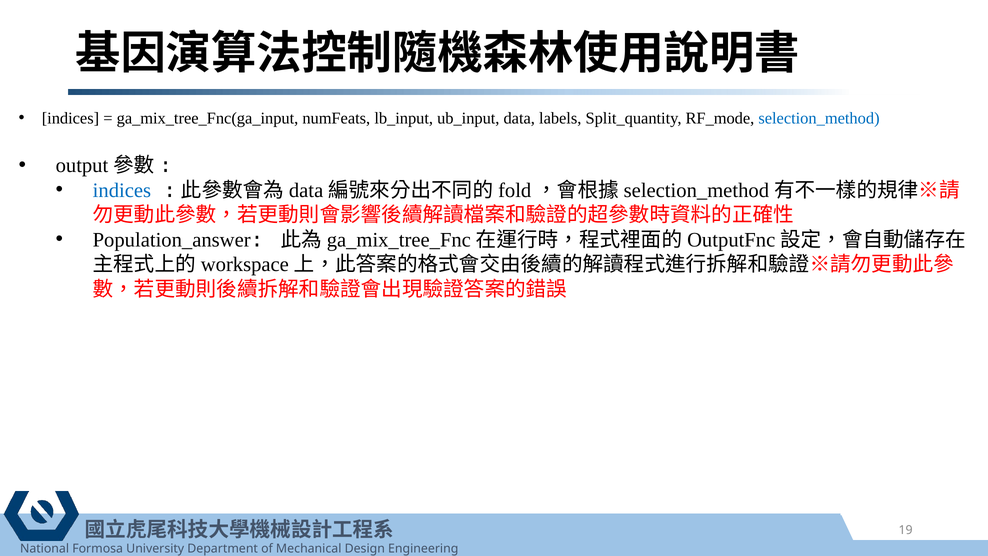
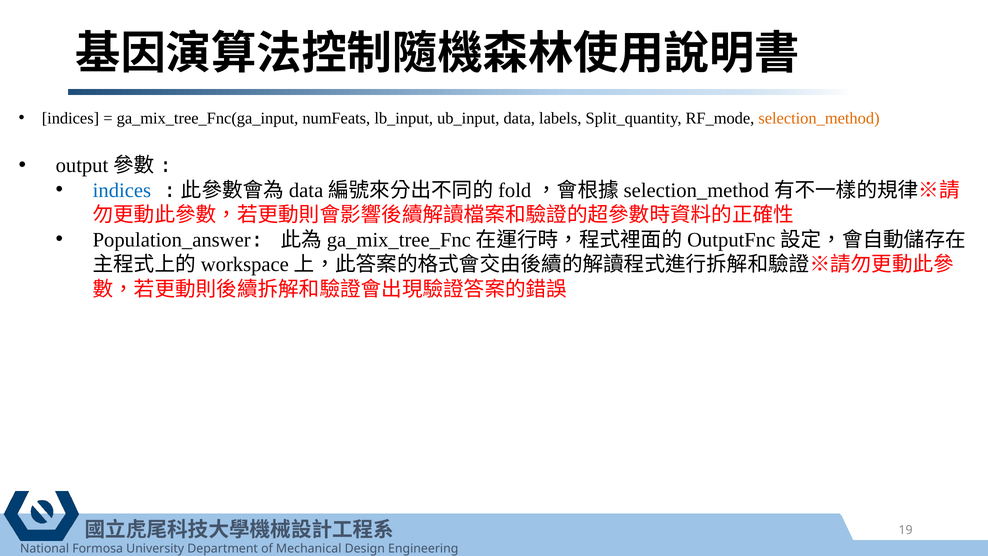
selection_method colour: blue -> orange (819, 118)
